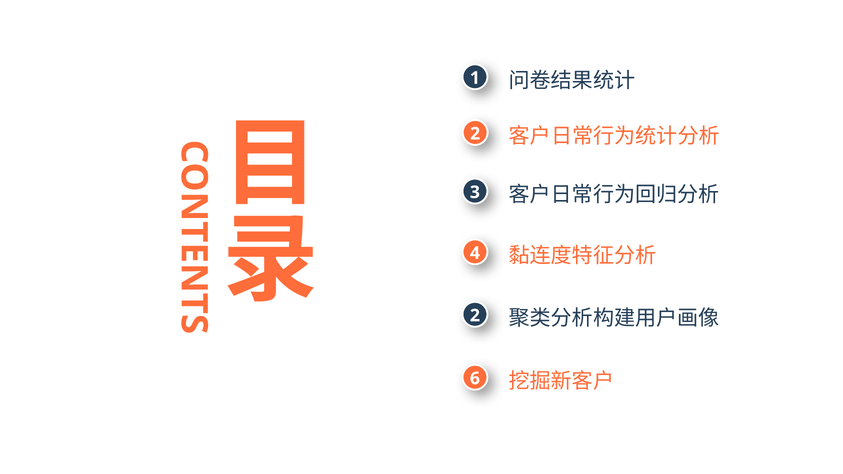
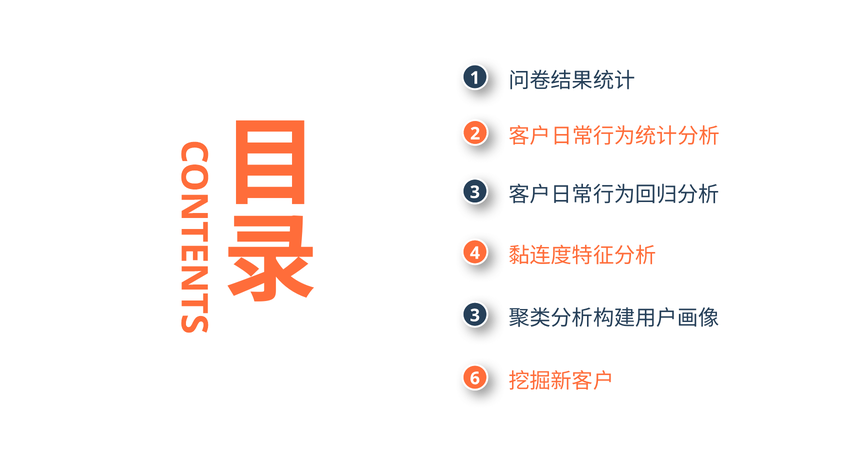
2: 2 -> 3 (475, 316)
